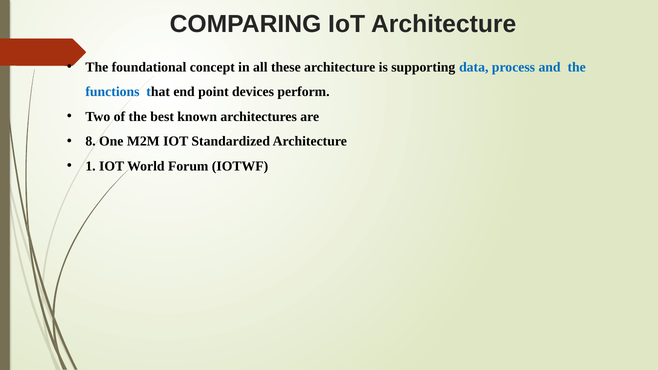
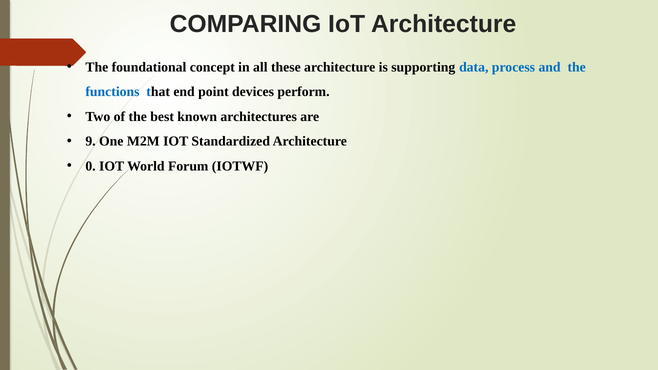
8: 8 -> 9 (91, 141)
1: 1 -> 0 (91, 166)
